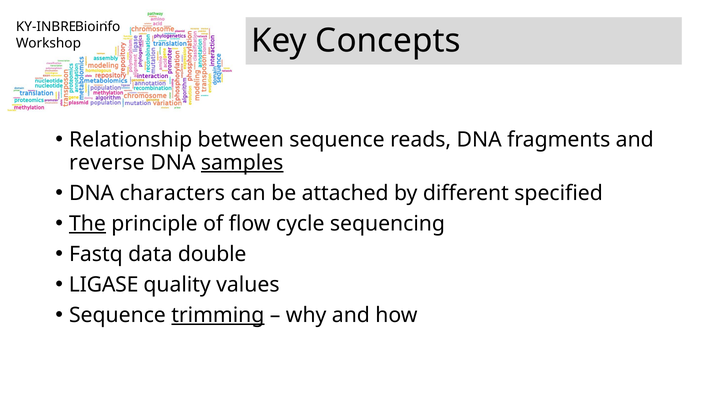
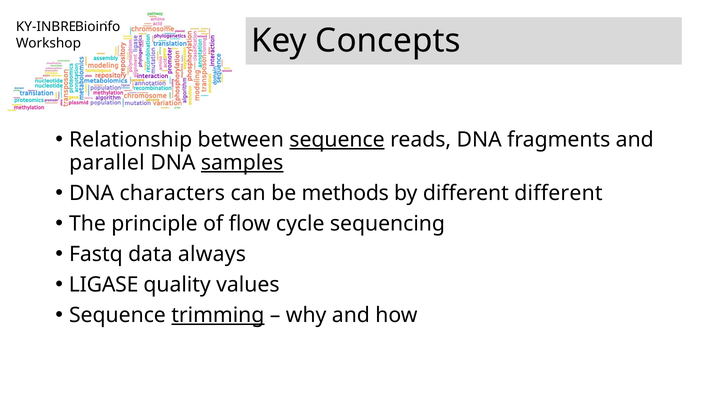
sequence underline: none -> present (337, 140)
reverse: reverse -> parallel (107, 163)
attached: attached -> methods (345, 193)
different specified: specified -> different (558, 193)
The underline: present -> none (87, 224)
double: double -> always (212, 254)
